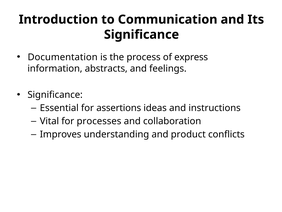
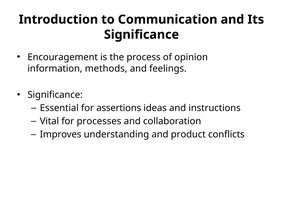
Documentation: Documentation -> Encouragement (63, 57)
express: express -> opinion (191, 57)
abstracts: abstracts -> methods (106, 68)
